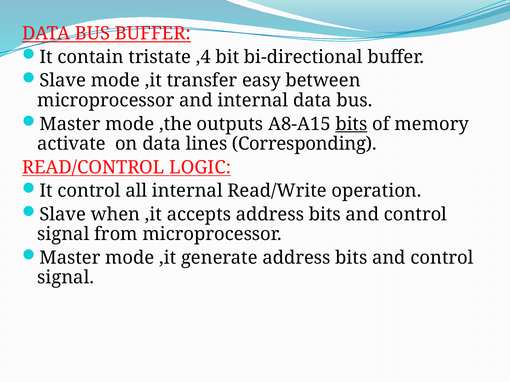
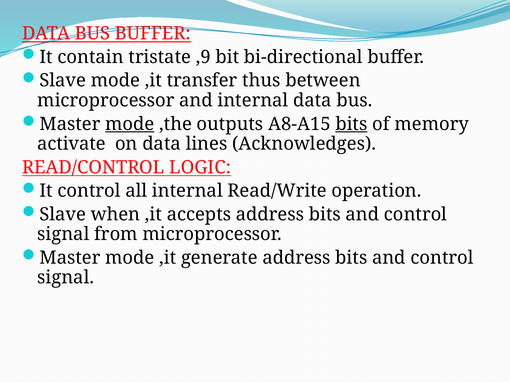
,4: ,4 -> ,9 (203, 57)
easy: easy -> thus (261, 81)
mode underline: none -> present (130, 124)
Corresponding: Corresponding -> Acknowledges (304, 144)
